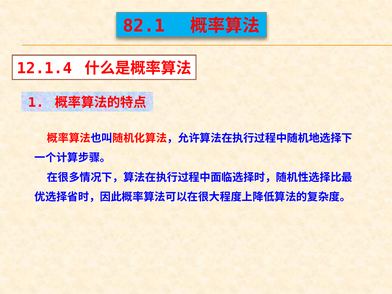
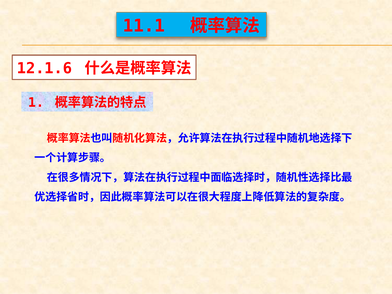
82.1: 82.1 -> 11.1 (144, 26)
12.1.4: 12.1.4 -> 12.1.6 (44, 68)
